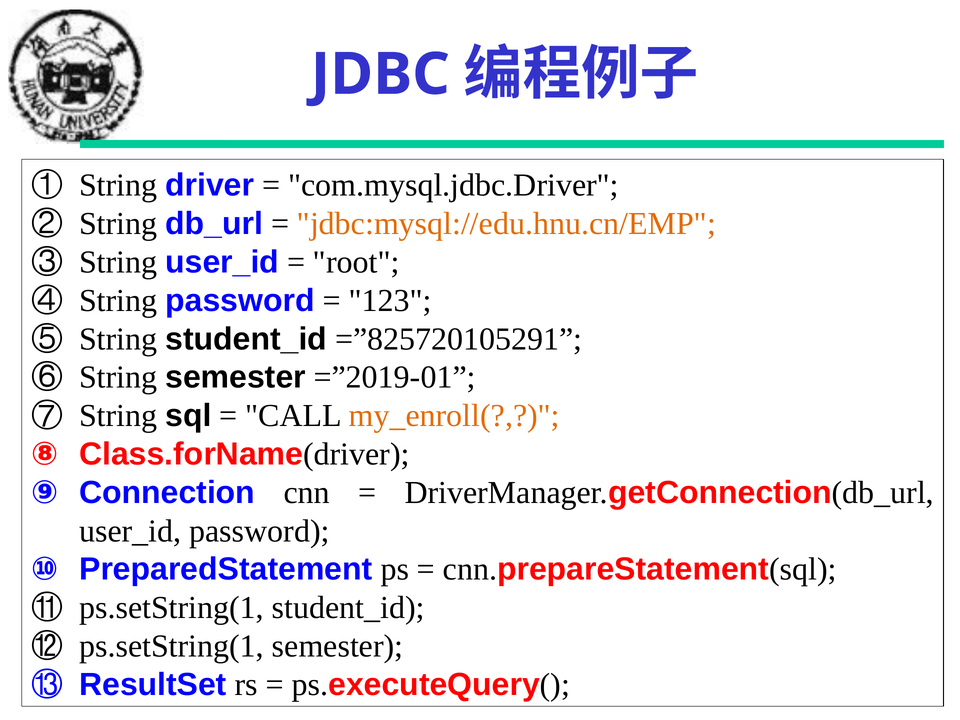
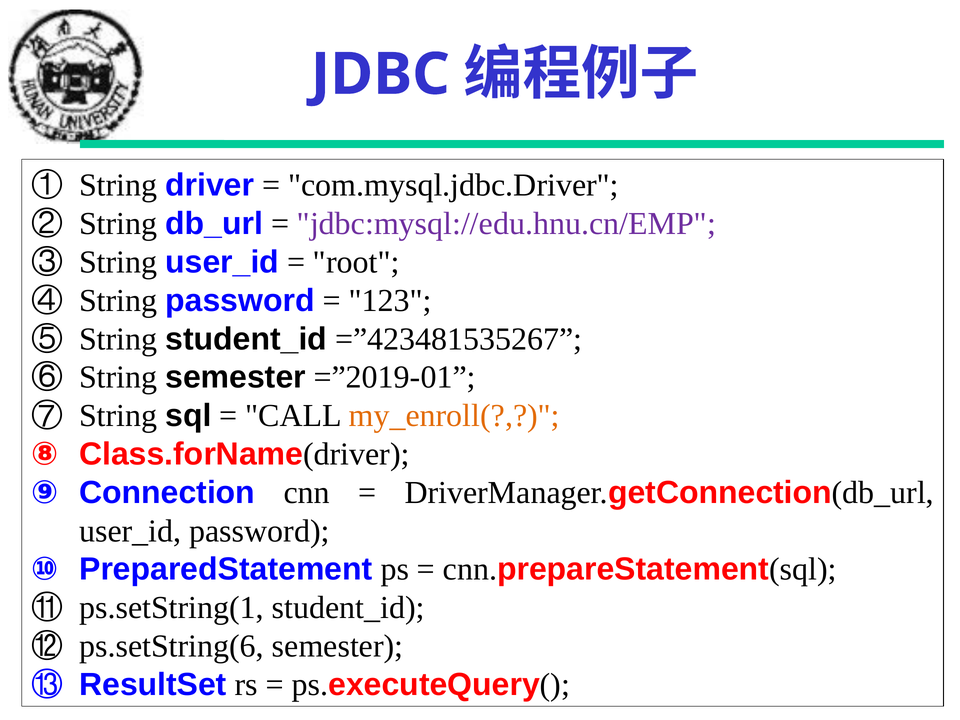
jdbc:mysql://edu.hnu.cn/EMP colour: orange -> purple (506, 224)
=”825720105291: =”825720105291 -> =”423481535267 (459, 339)
ps.setString(1: ps.setString(1 -> ps.setString(6 (172, 646)
